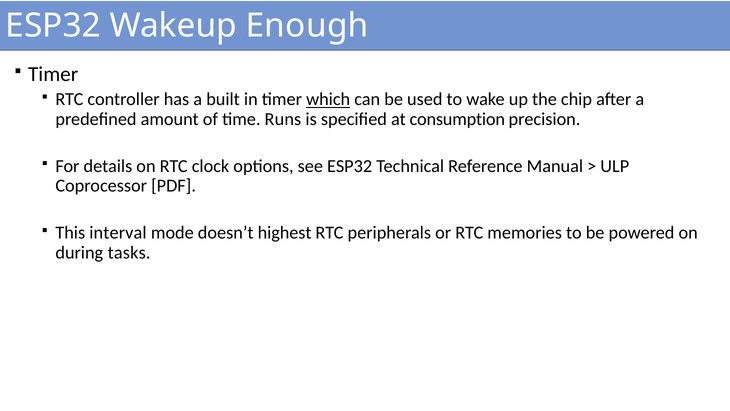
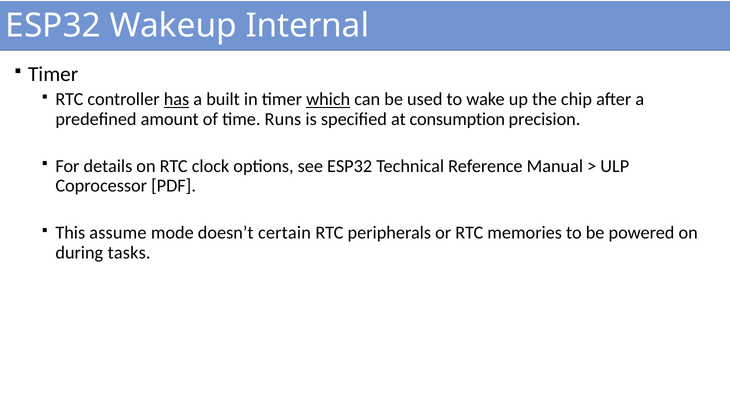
Enough: Enough -> Internal (307, 25)
has underline: none -> present (176, 99)
interval: interval -> assume (118, 233)
highest: highest -> certain (284, 233)
